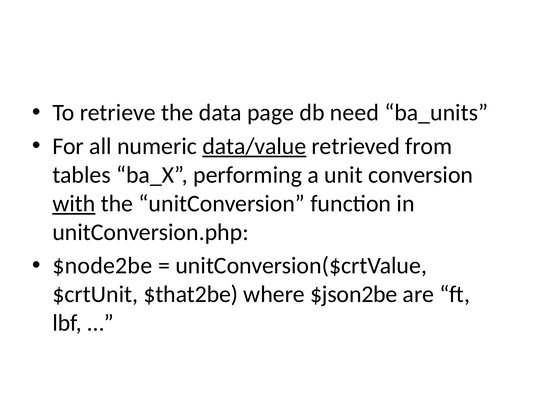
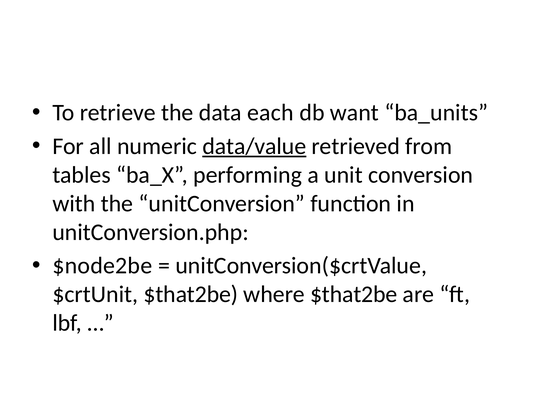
page: page -> each (270, 113)
need: need -> want (354, 113)
with underline: present -> none (74, 203)
where $json2be: $json2be -> $that2be (354, 294)
